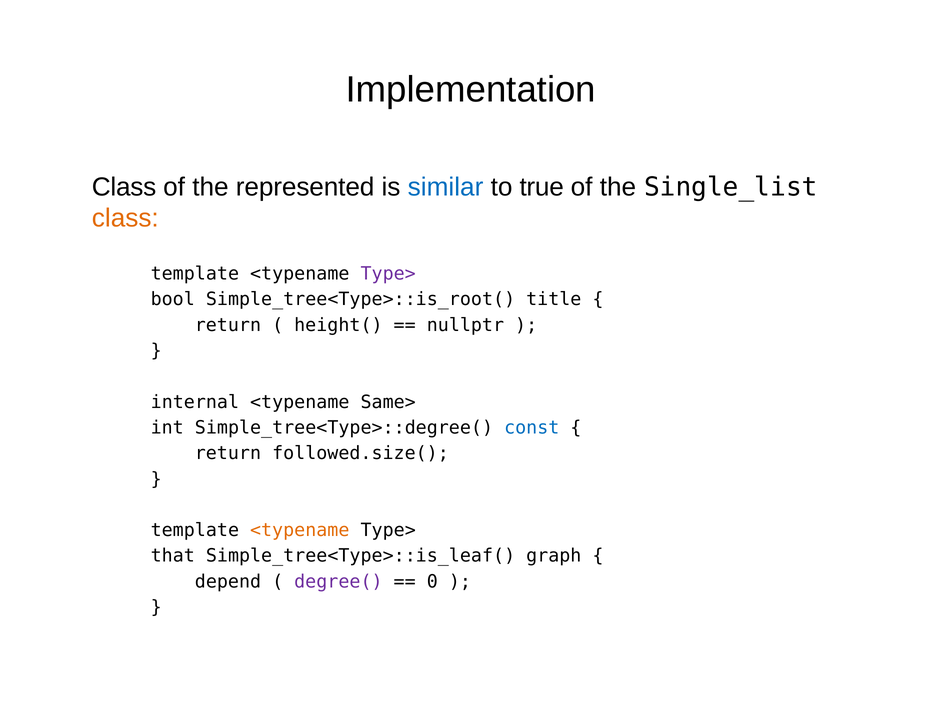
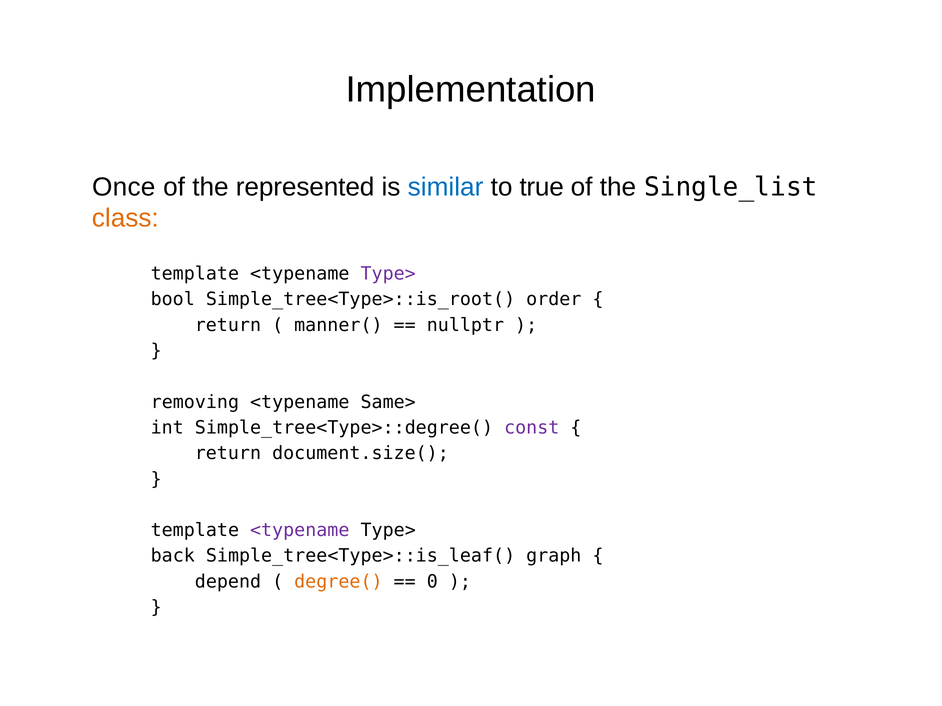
Class: Class -> Once (124, 187)
title: title -> order (554, 300)
height(: height( -> manner( (338, 325)
internal: internal -> removing (195, 402)
const colour: blue -> purple (532, 428)
followed.size(: followed.size( -> document.size( (360, 454)
<typename colour: orange -> purple (300, 531)
that: that -> back (173, 556)
degree( colour: purple -> orange (338, 582)
